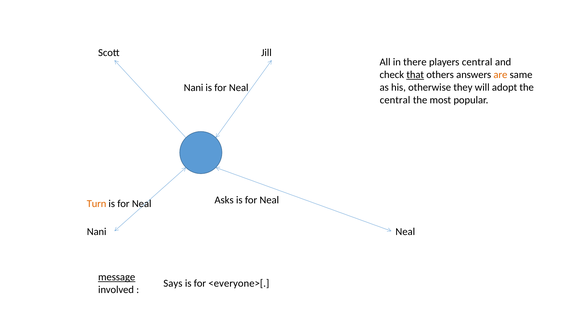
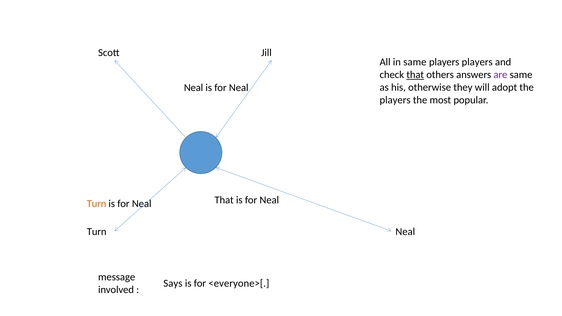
in there: there -> same (415, 62)
players central: central -> players (477, 62)
are colour: orange -> purple (500, 75)
Nani: Nani -> Neal (194, 88)
central: central -> players (395, 100)
Asks: Asks -> That (224, 200)
Nani: Nani -> Turn (97, 232)
message underline: present -> none (117, 277)
